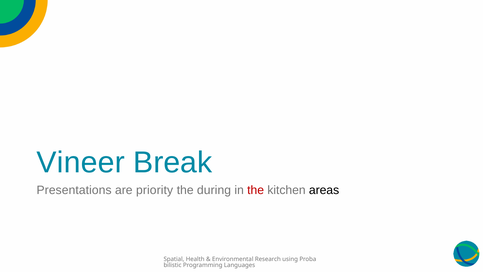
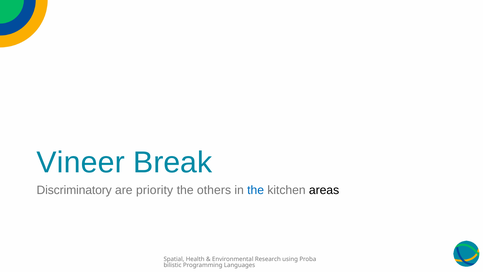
Presentations: Presentations -> Discriminatory (74, 190)
during: during -> others (214, 190)
the colour: red -> blue (256, 190)
